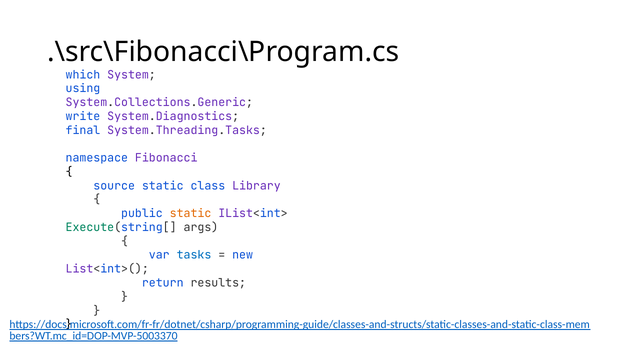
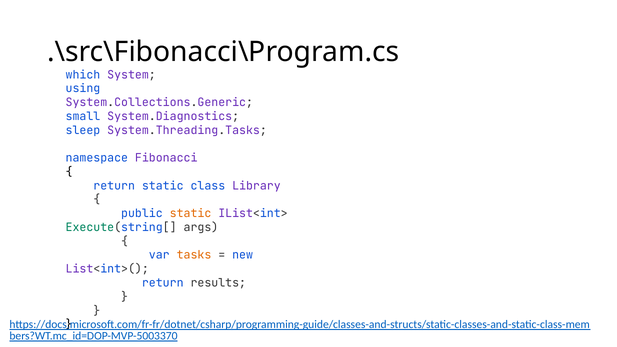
write: write -> small (83, 116)
final: final -> sleep (83, 130)
source: source -> return (114, 186)
tasks colour: blue -> orange (194, 255)
